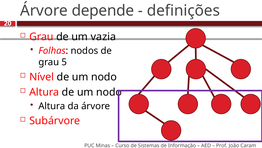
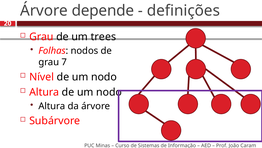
vazia: vazia -> trees (103, 37)
5: 5 -> 7 (64, 62)
